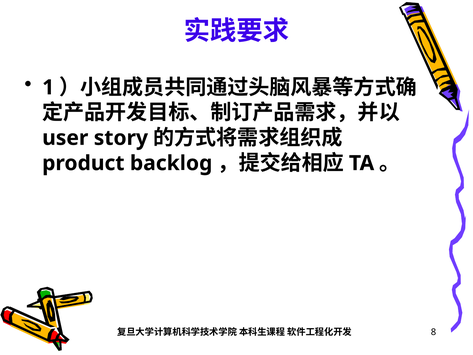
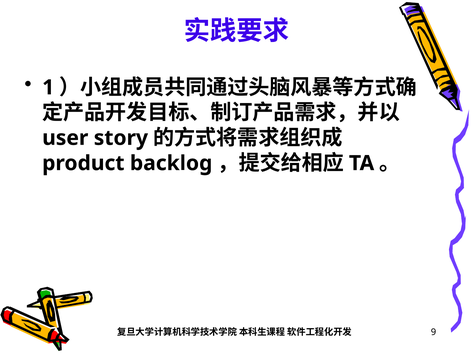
8: 8 -> 9 (434, 332)
